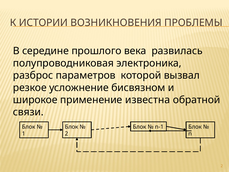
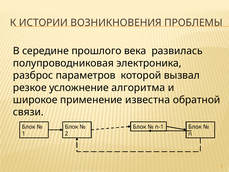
бисвязном: бисвязном -> алгоритма (138, 88)
